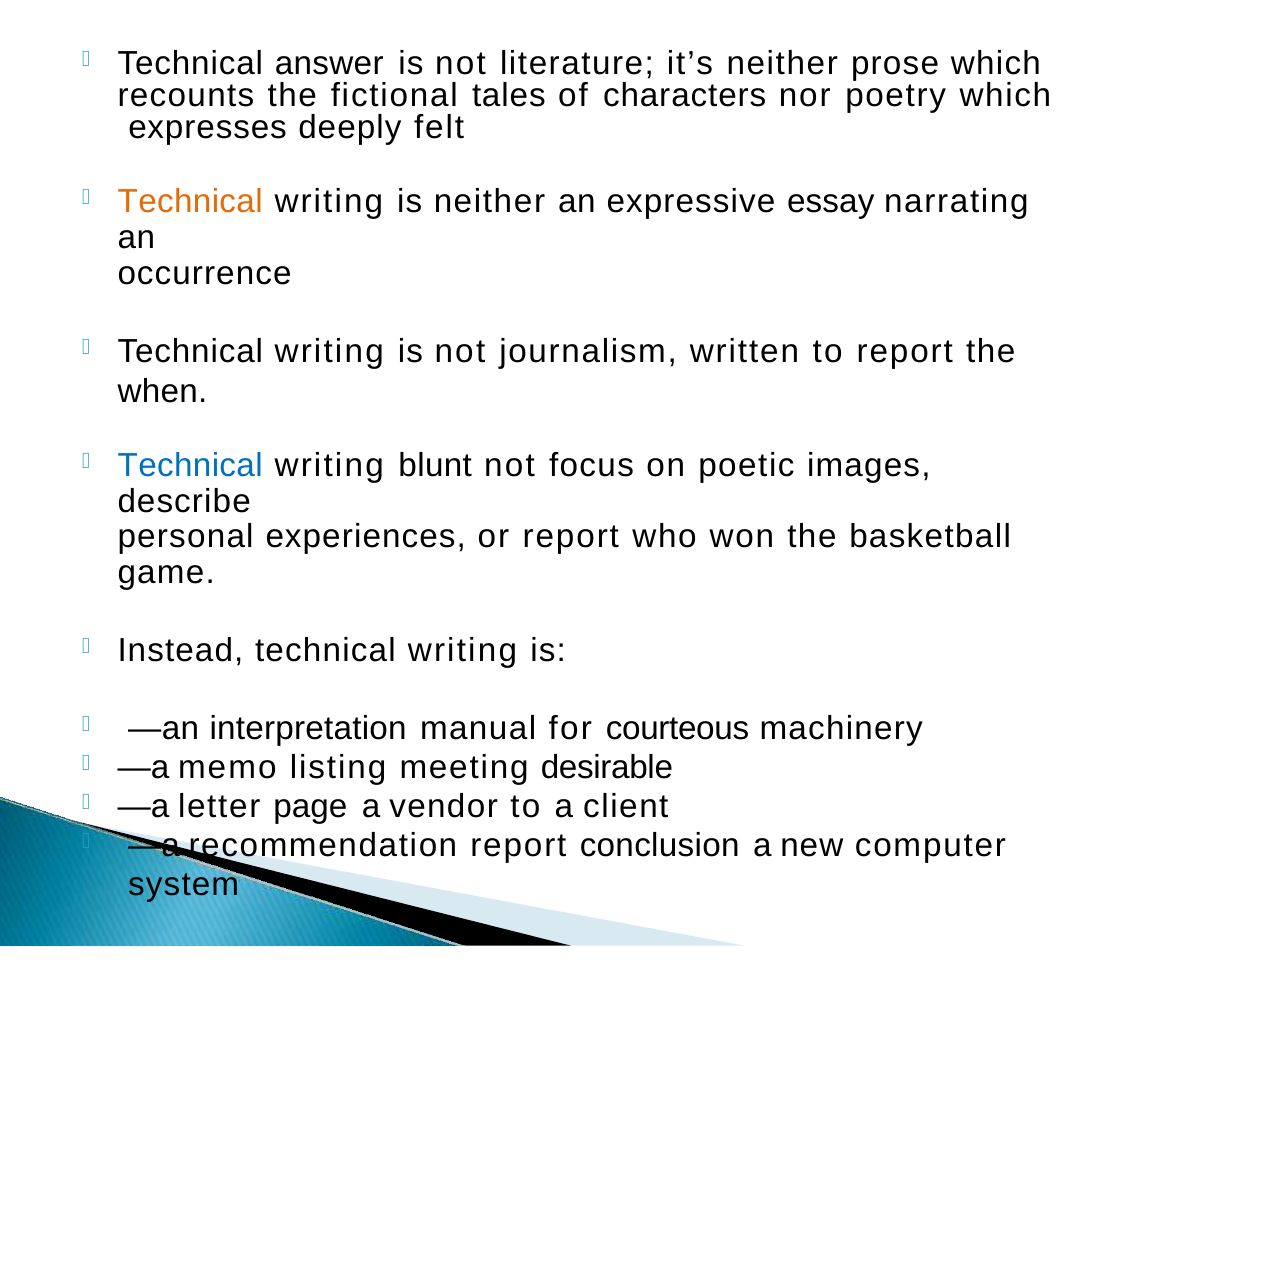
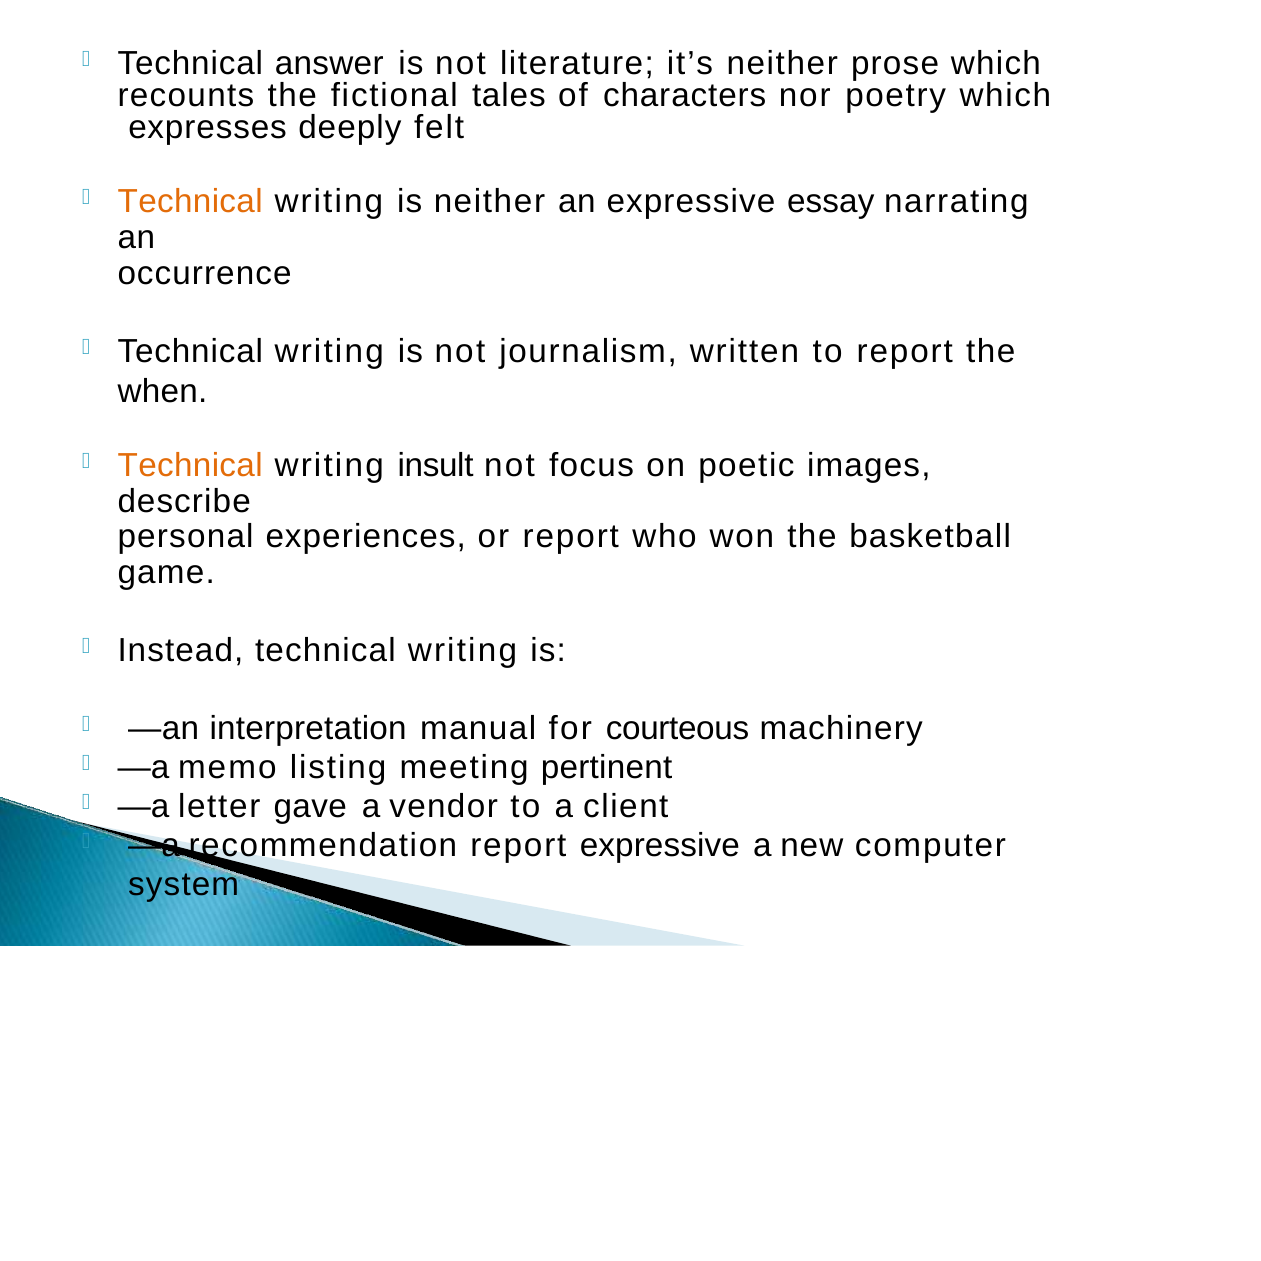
Technical colour: blue -> orange (190, 465)
blunt: blunt -> insult (436, 465)
desirable: desirable -> pertinent (607, 767)
page: page -> gave (310, 806)
report conclusion: conclusion -> expressive (660, 845)
